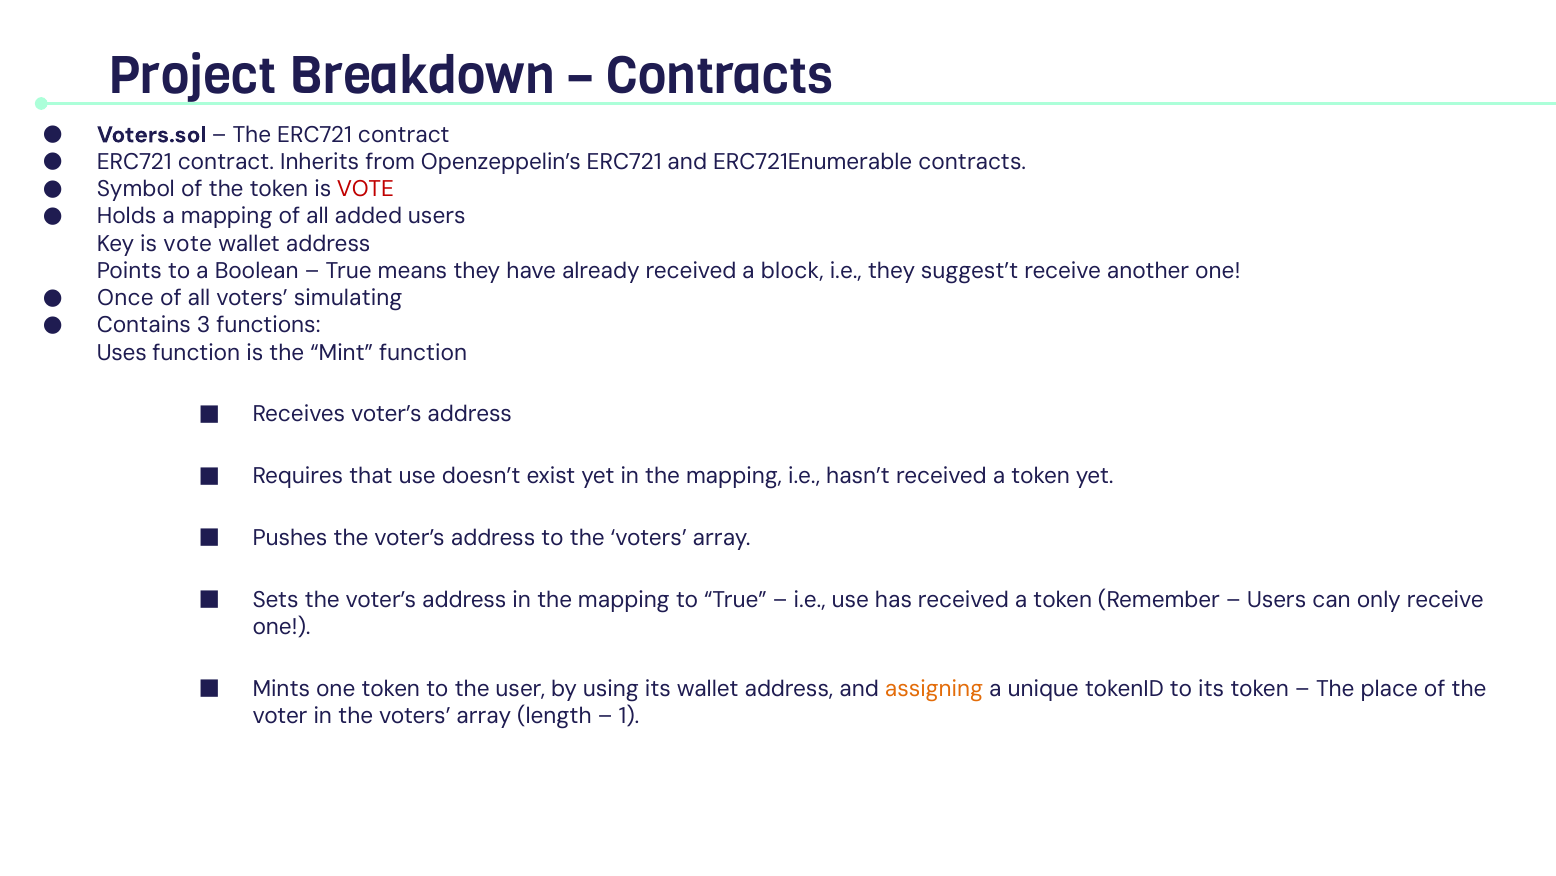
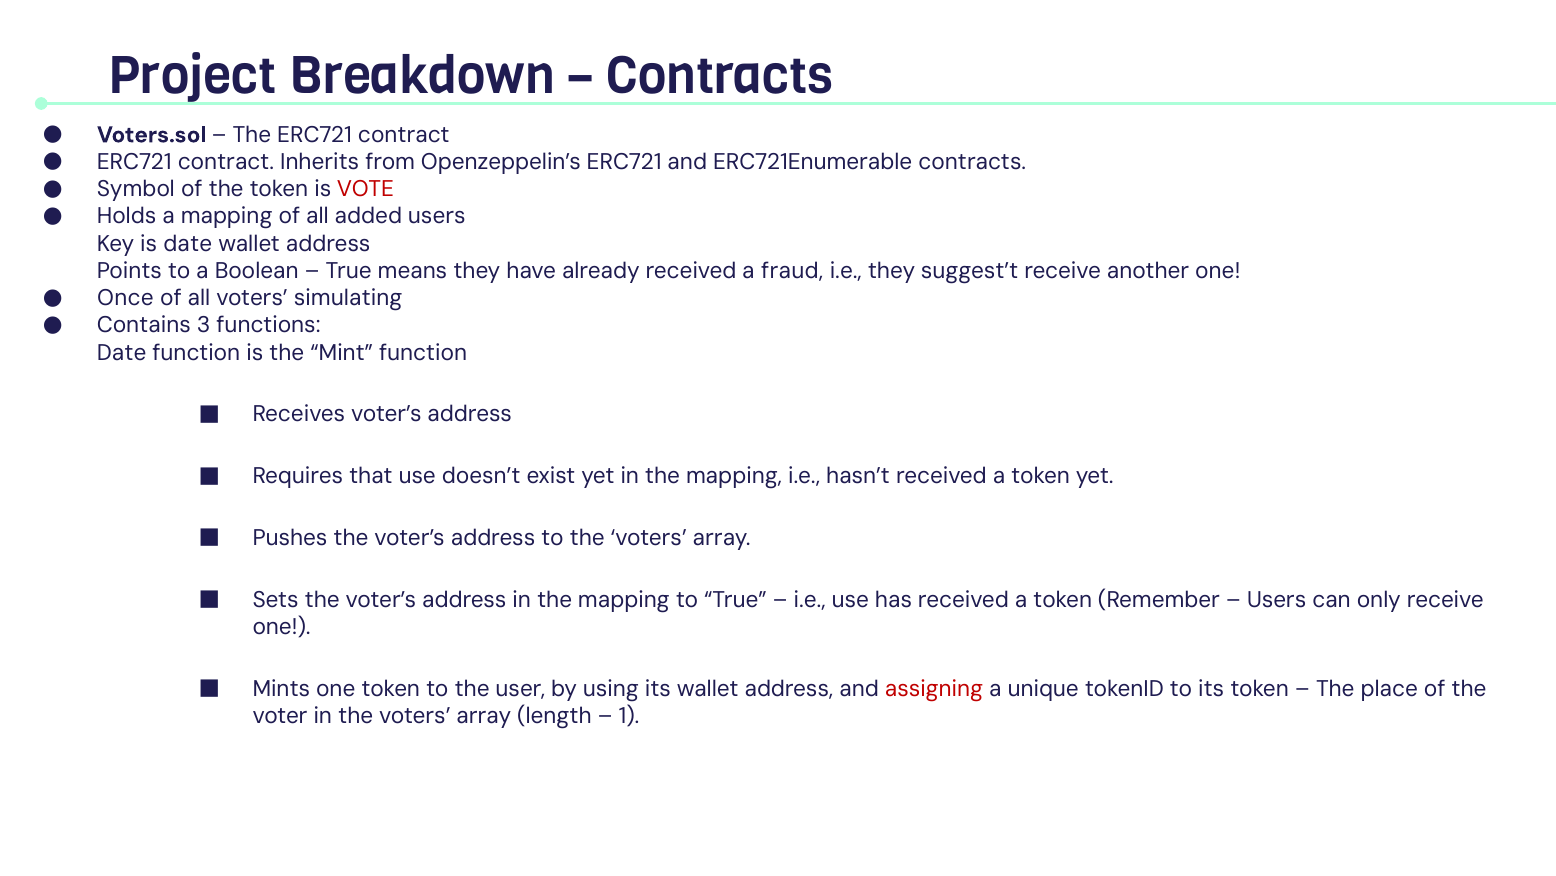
Key is vote: vote -> date (188, 244)
block: block -> fraud (792, 271)
Uses: Uses -> Date (122, 352)
assigning colour: orange -> red (934, 688)
